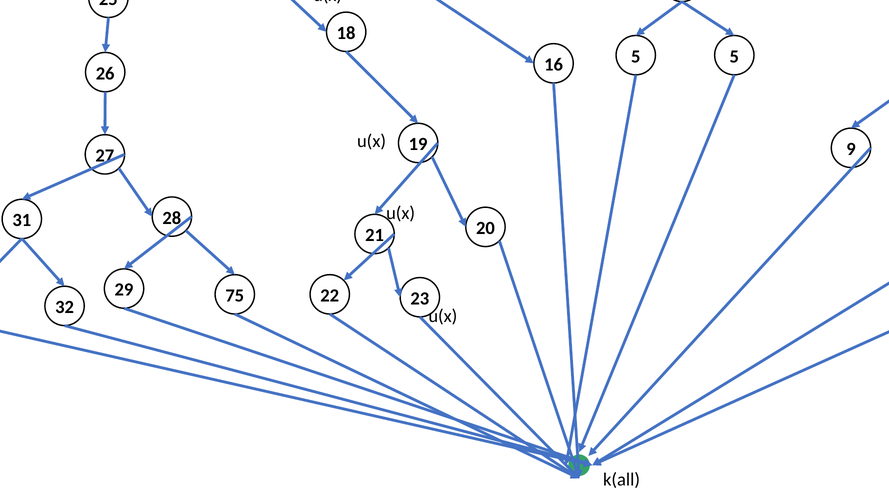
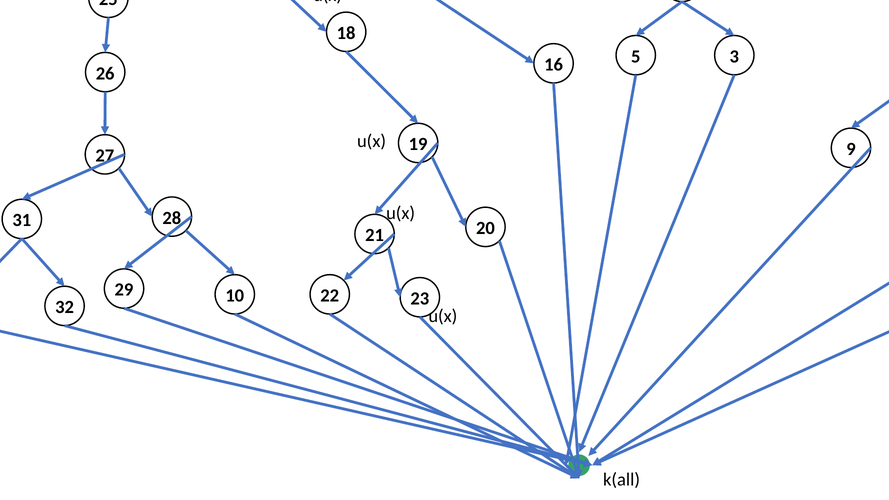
5 5: 5 -> 3 (734, 56)
75: 75 -> 10 (235, 296)
